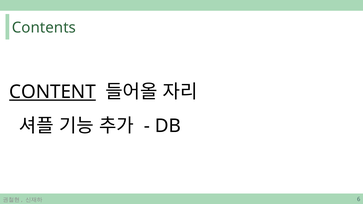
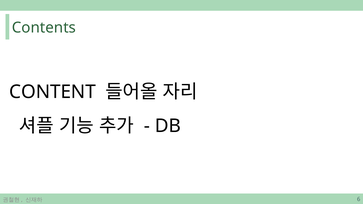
CONTENT underline: present -> none (52, 92)
